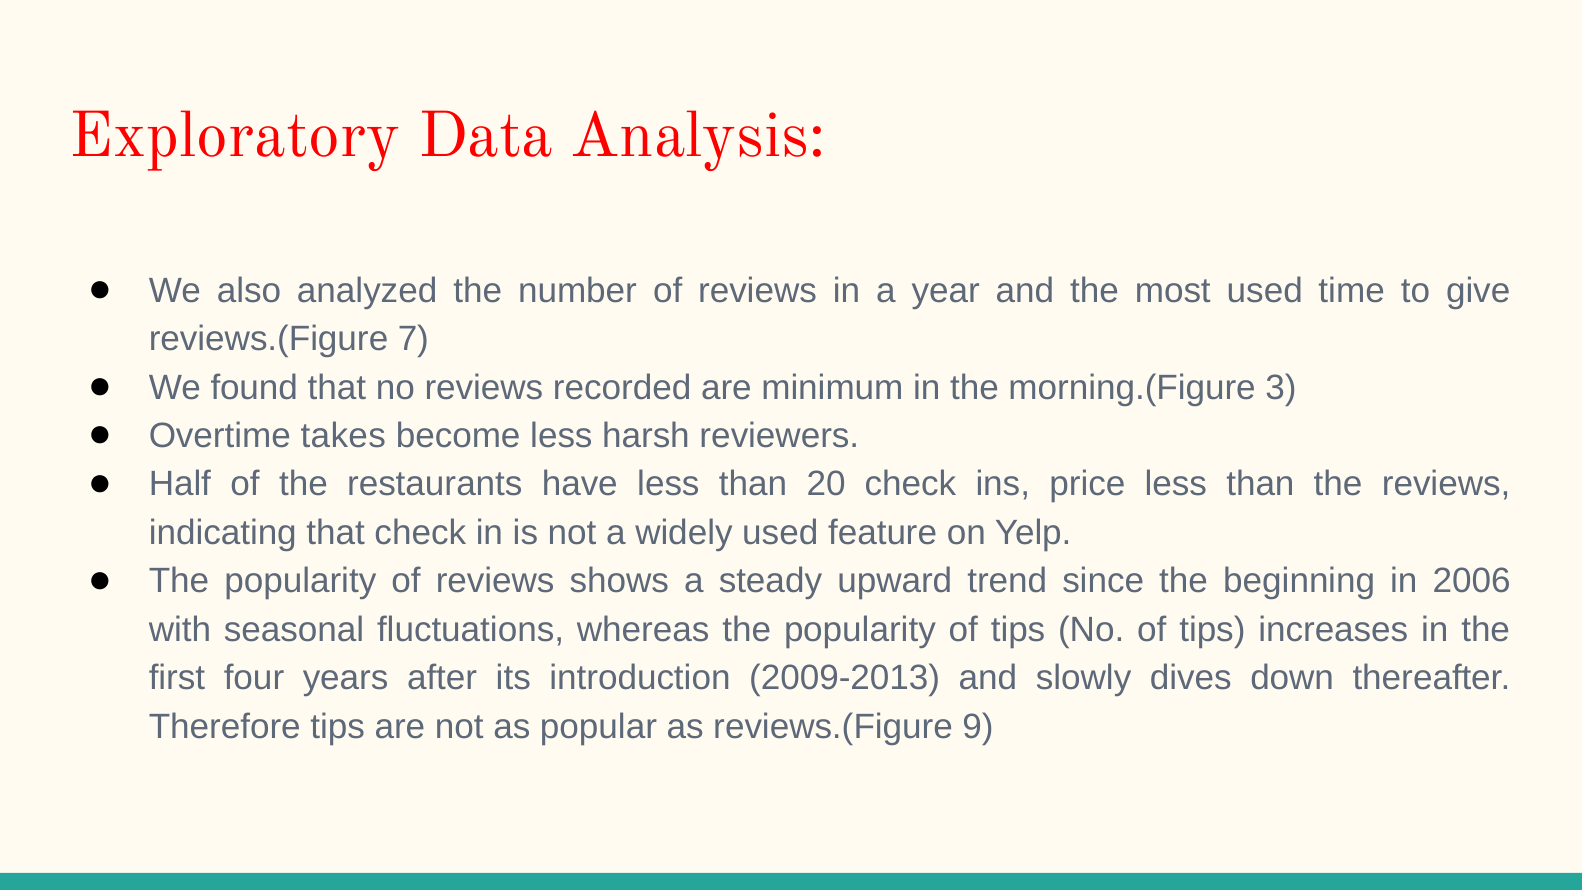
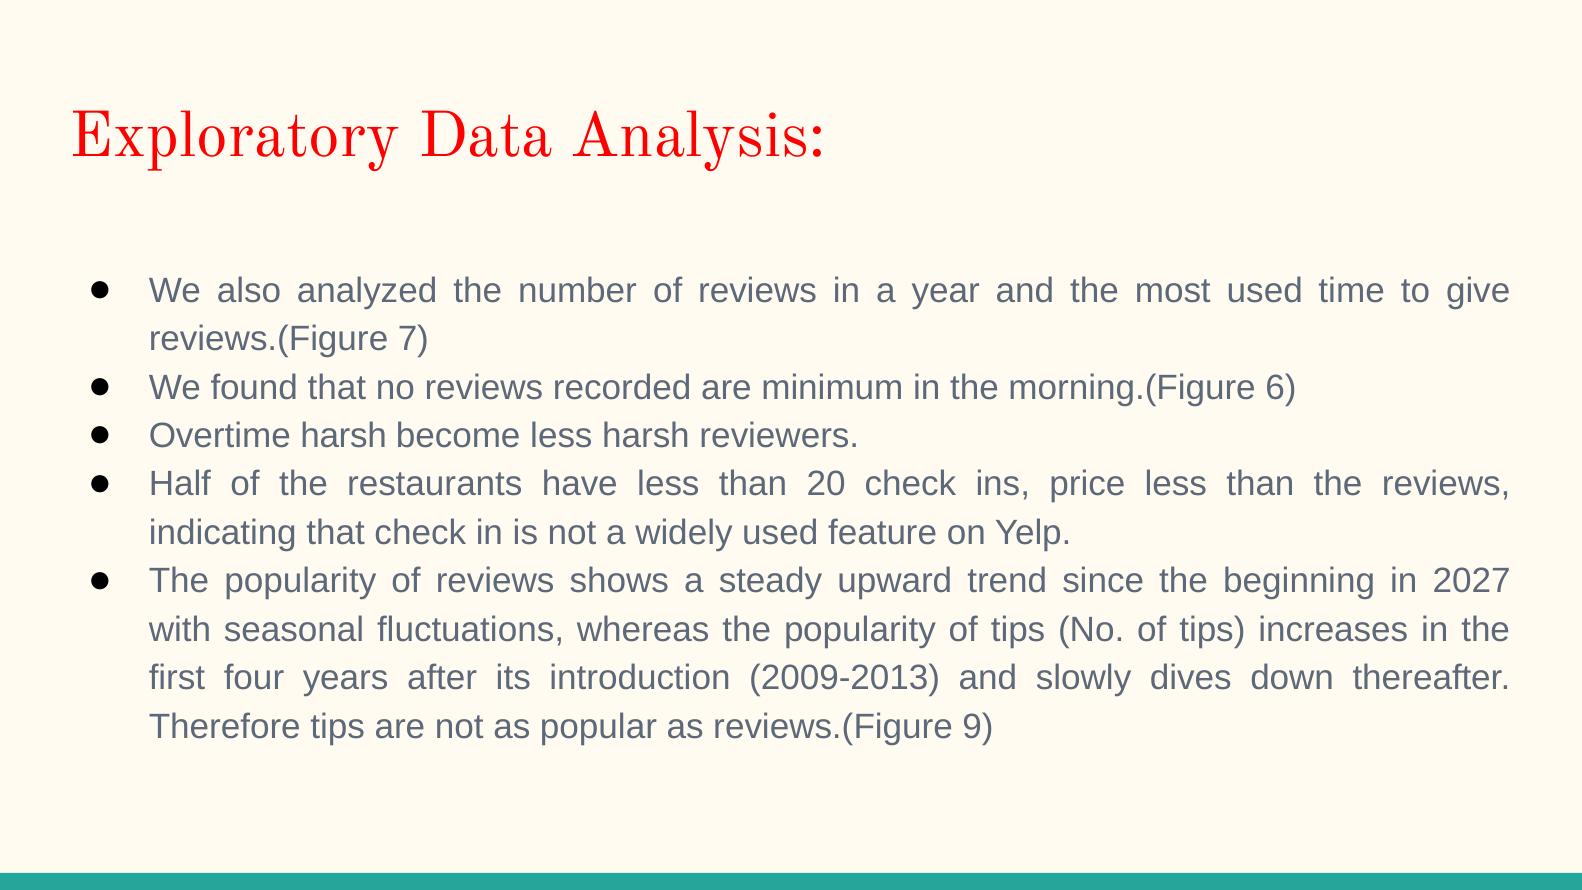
3: 3 -> 6 (1281, 387)
Overtime takes: takes -> harsh (344, 436)
2006: 2006 -> 2027 (1472, 581)
